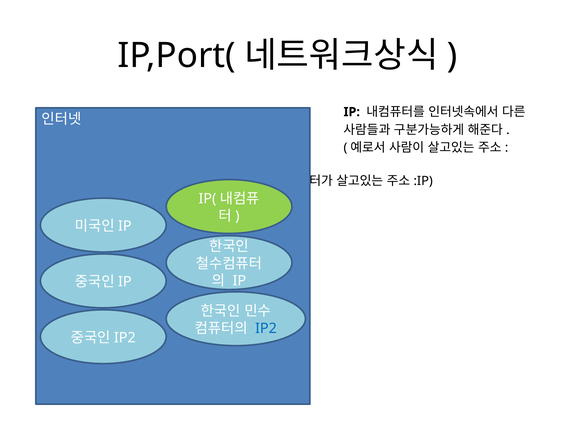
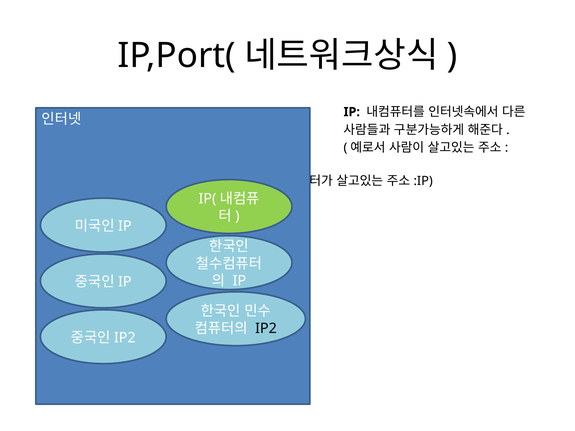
IP2 colour: blue -> black (266, 329)
